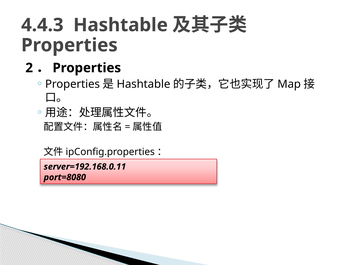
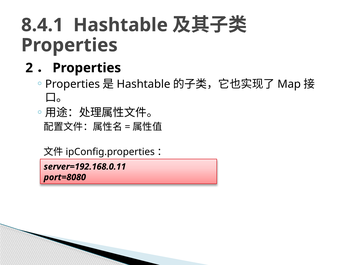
4.4.3: 4.4.3 -> 8.4.1 (42, 25)
